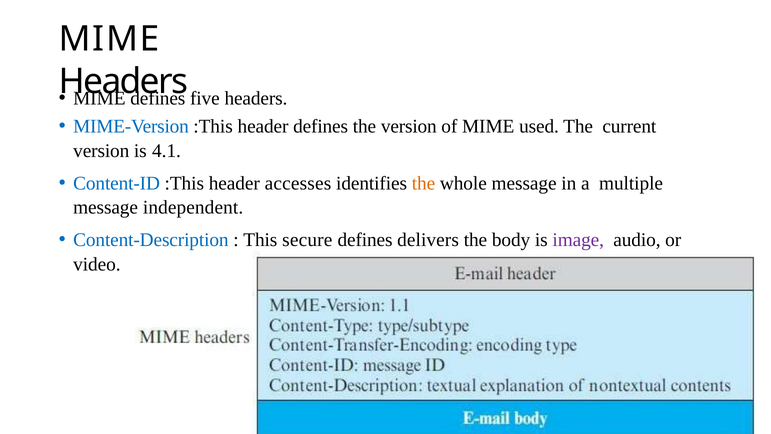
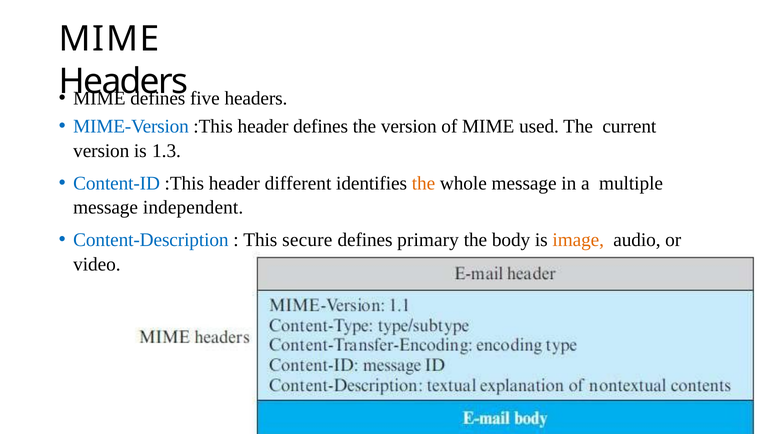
4.1: 4.1 -> 1.3 (167, 151)
accesses: accesses -> different (298, 183)
delivers: delivers -> primary (428, 240)
image colour: purple -> orange (578, 240)
